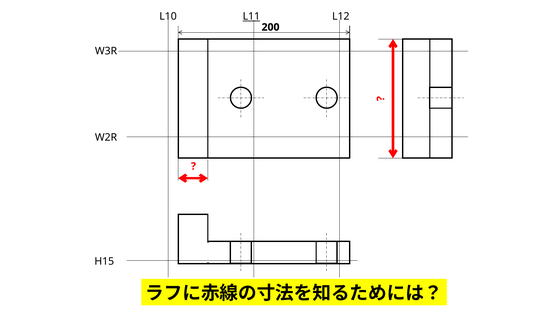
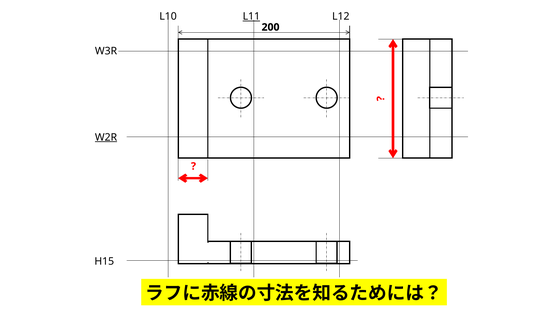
W2R underline: none -> present (106, 137)
